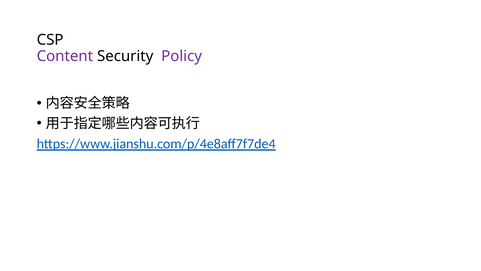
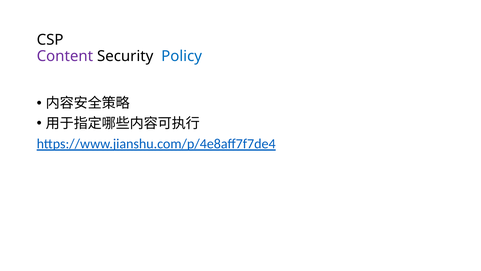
Policy colour: purple -> blue (182, 56)
